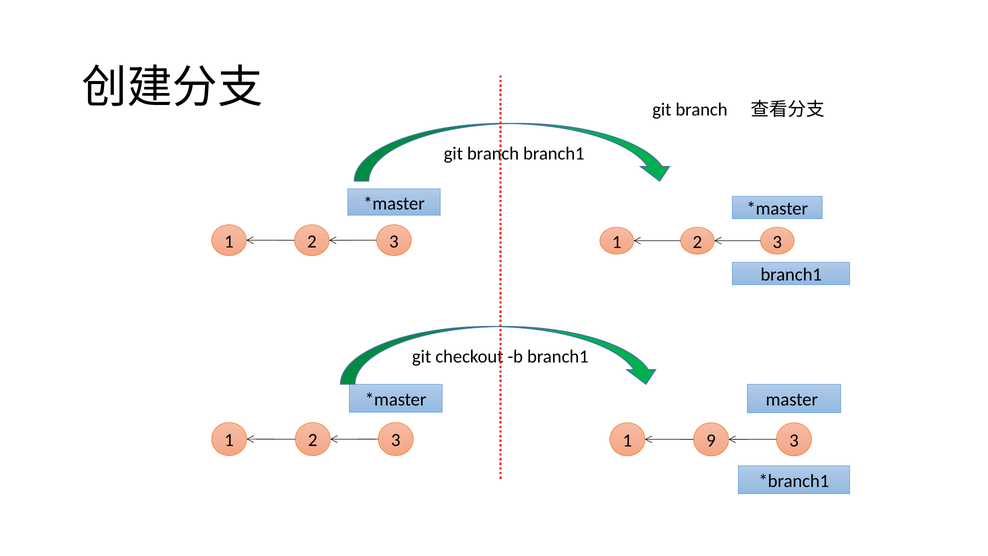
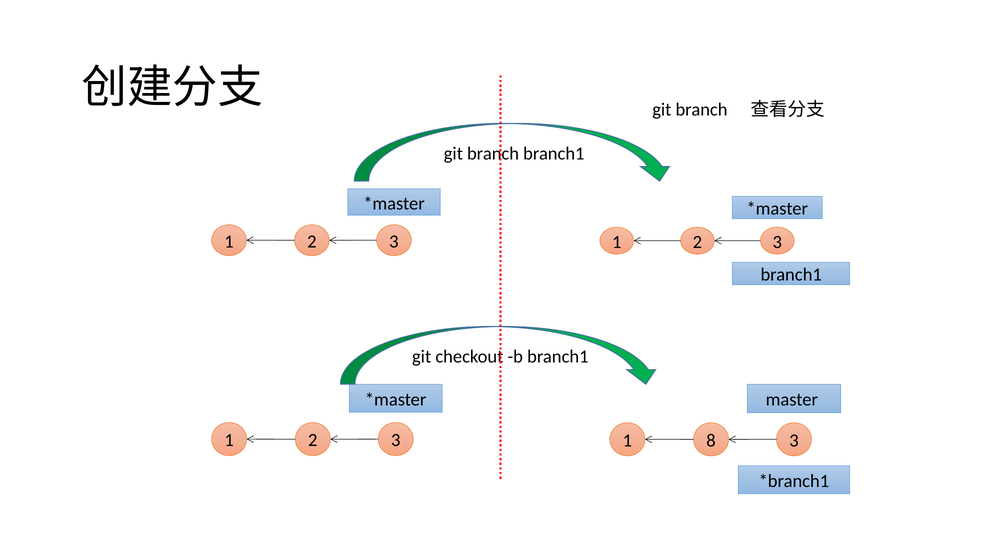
9: 9 -> 8 (711, 440)
